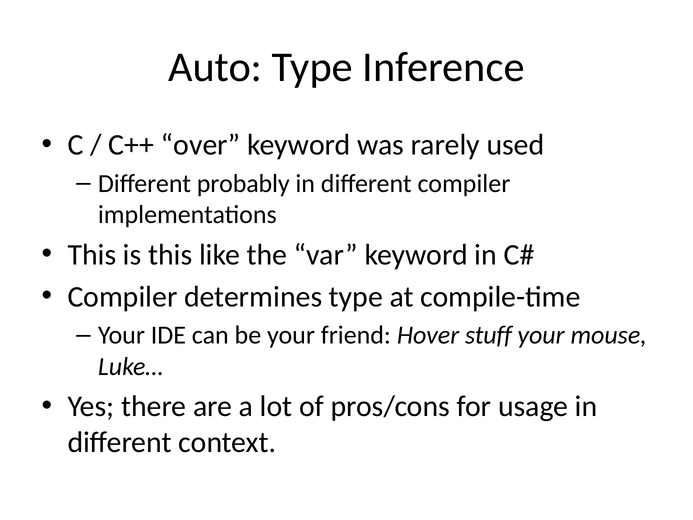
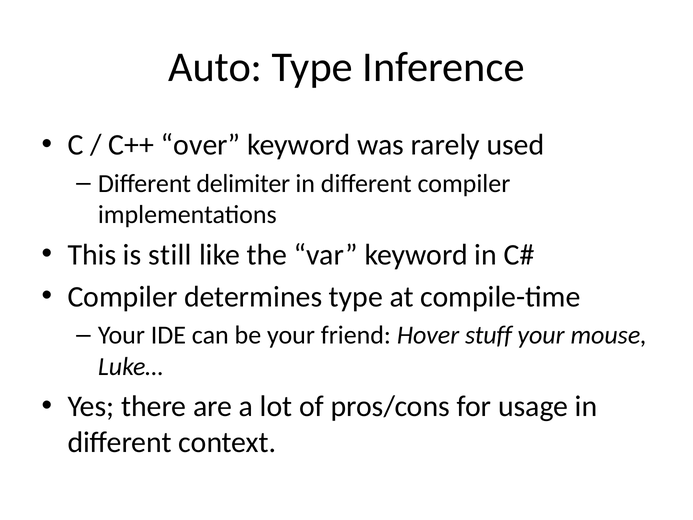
probably: probably -> delimiter (243, 183)
is this: this -> still (170, 255)
